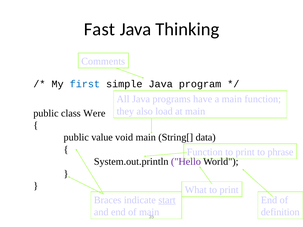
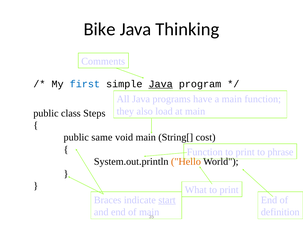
Fast: Fast -> Bike (100, 29)
Java underline: none -> present (161, 84)
Were: Were -> Steps (94, 113)
value: value -> same (102, 138)
data: data -> cost (206, 138)
Hello colour: purple -> orange (186, 162)
